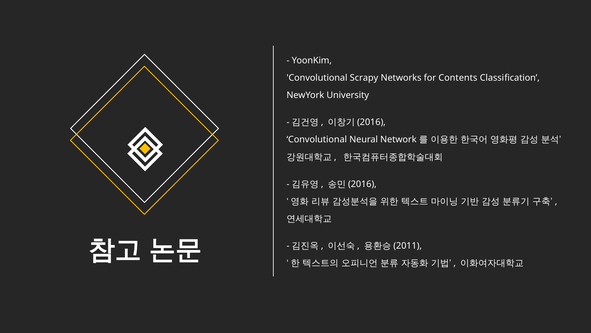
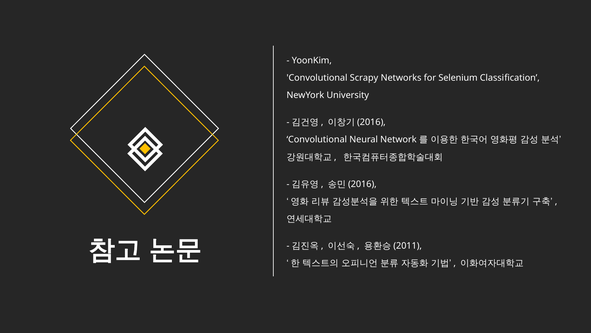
Contents: Contents -> Selenium (458, 78)
